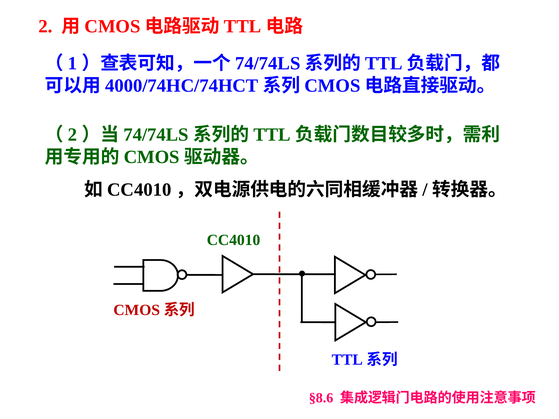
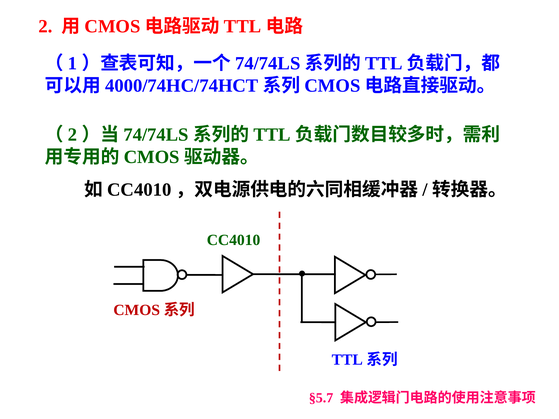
§8.6: §8.6 -> §5.7 (321, 398)
